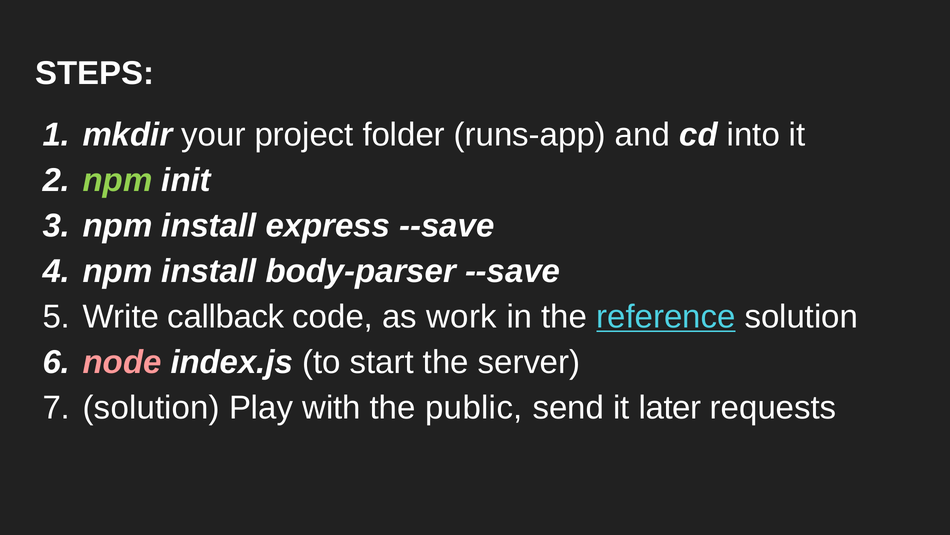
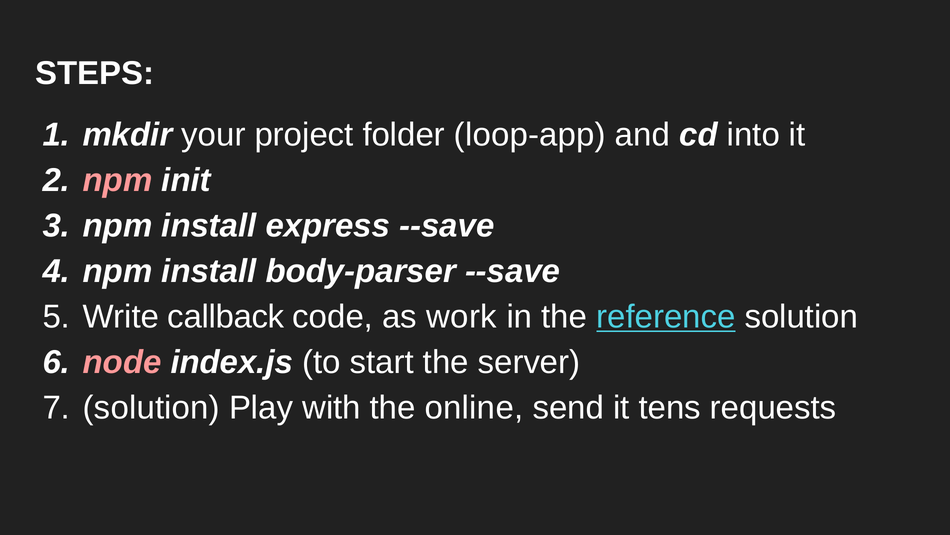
runs-app: runs-app -> loop-app (530, 135)
npm colour: light green -> pink (118, 180)
public: public -> online (474, 407)
later: later -> tens (670, 407)
